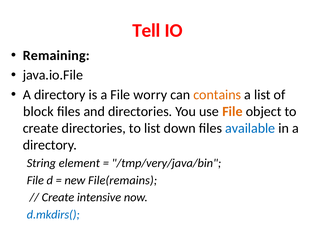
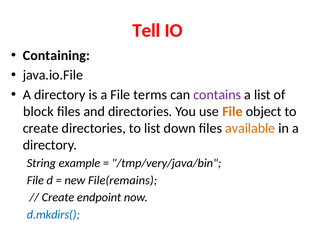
Remaining: Remaining -> Containing (56, 56)
worry: worry -> terms (150, 95)
contains colour: orange -> purple (217, 95)
available colour: blue -> orange (250, 128)
element: element -> example (79, 163)
intensive: intensive -> endpoint (99, 198)
